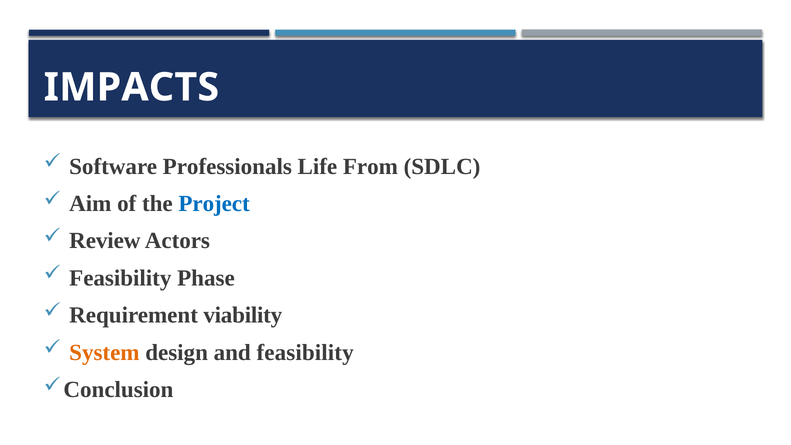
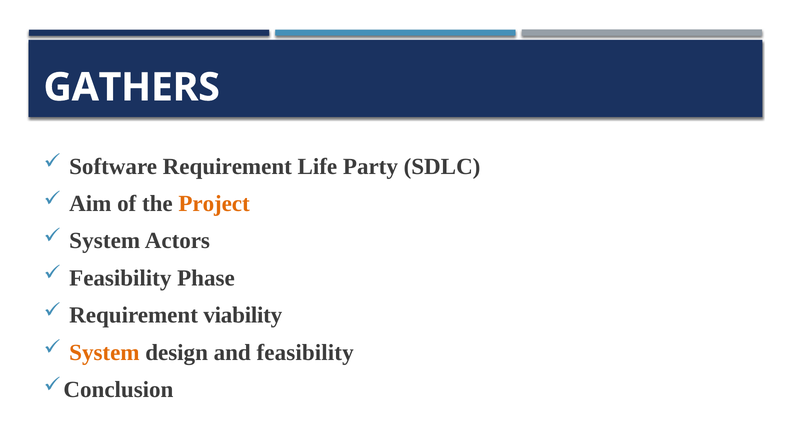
IMPACTS: IMPACTS -> GATHERS (132, 87)
Software Professionals: Professionals -> Requirement (227, 166)
From: From -> Party (370, 166)
Project colour: blue -> orange (214, 204)
Review: Review -> System (105, 241)
